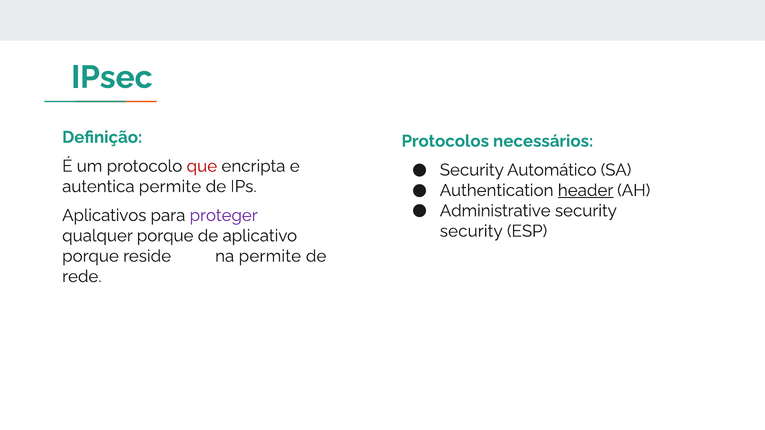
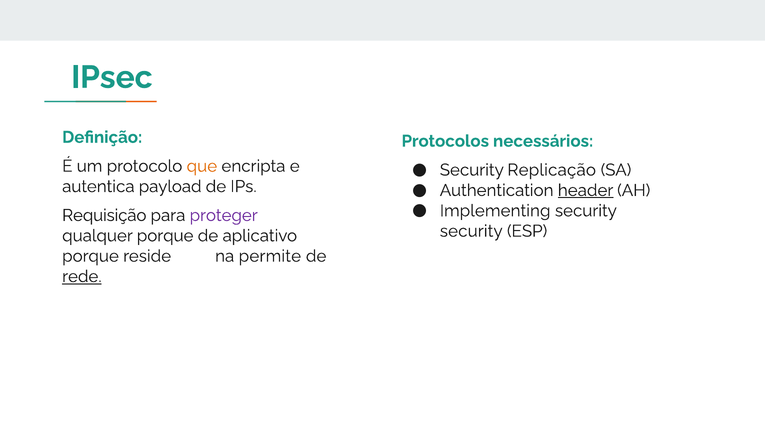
que colour: red -> orange (202, 166)
Automático: Automático -> Replicação (552, 170)
autentica permite: permite -> payload (170, 187)
Administrative: Administrative -> Implementing (495, 211)
Aplicativos: Aplicativos -> Requisição (104, 216)
rede underline: none -> present (82, 277)
